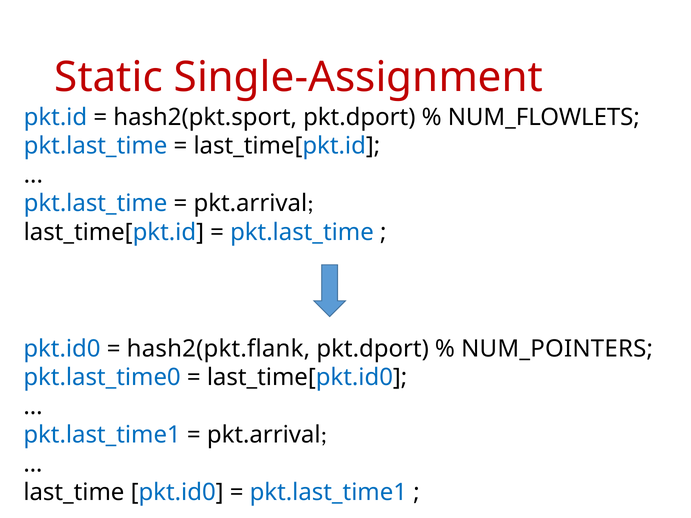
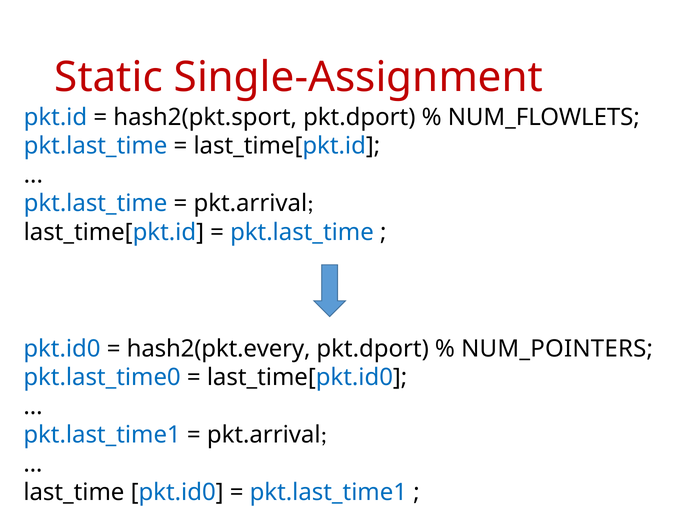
hash2(pkt.flank: hash2(pkt.flank -> hash2(pkt.every (219, 349)
